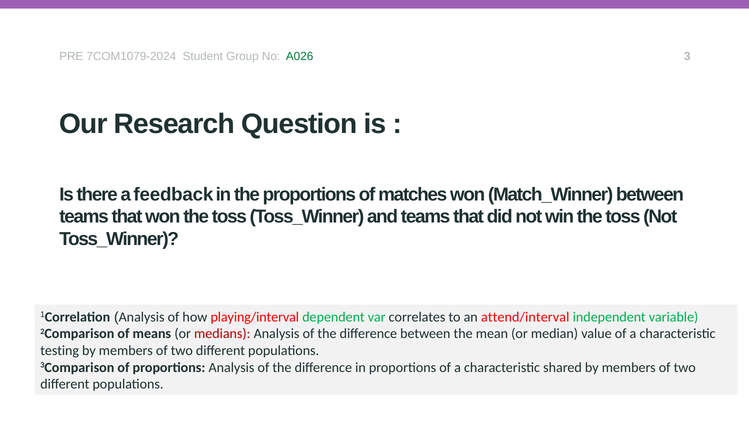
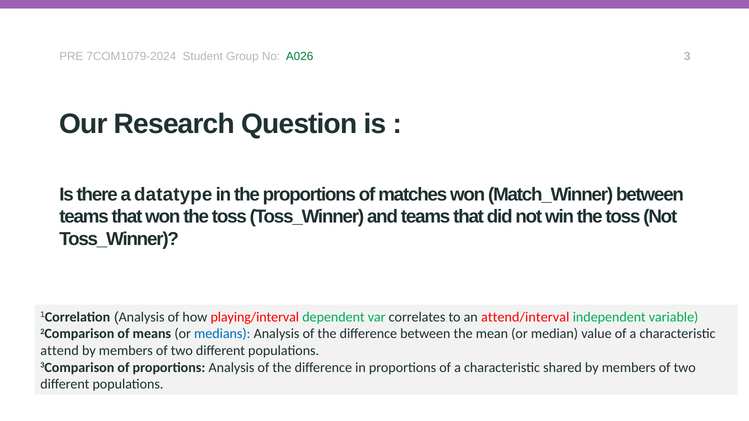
feedback: feedback -> datatype (173, 194)
medians colour: red -> blue (222, 334)
testing: testing -> attend (60, 351)
